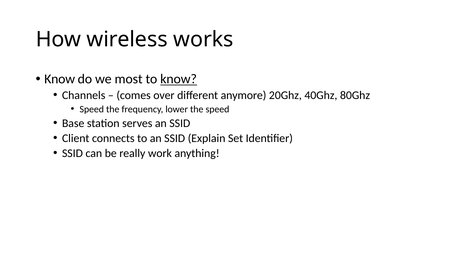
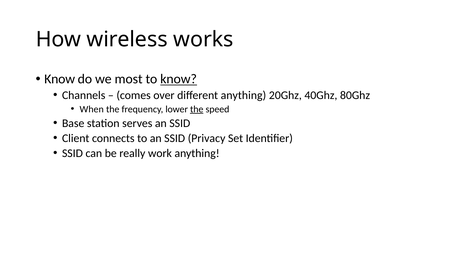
different anymore: anymore -> anything (243, 95)
Speed: Speed -> When (92, 109)
the underline: none -> present (197, 109)
Explain: Explain -> Privacy (207, 138)
